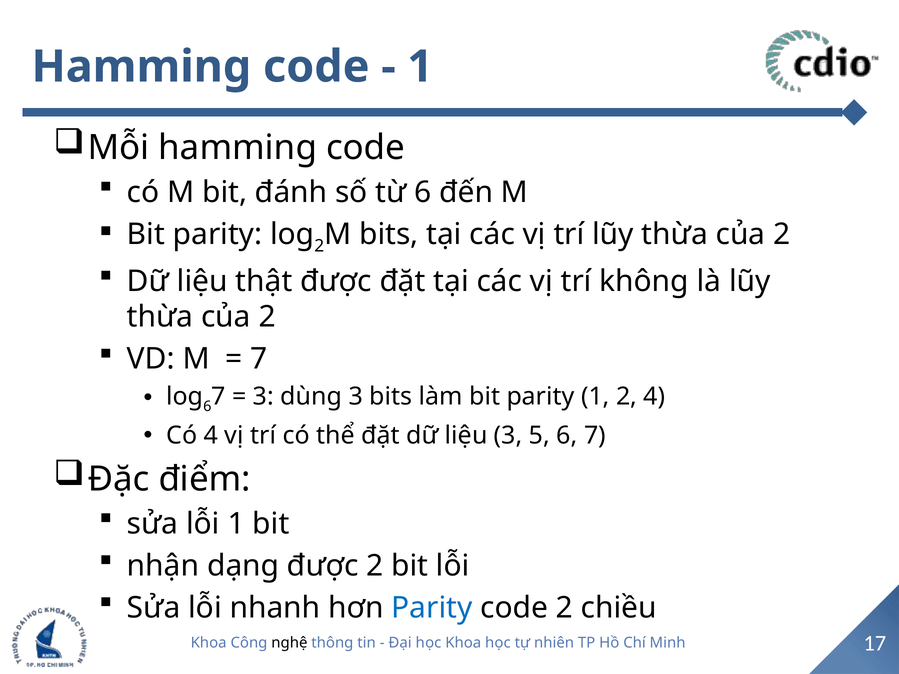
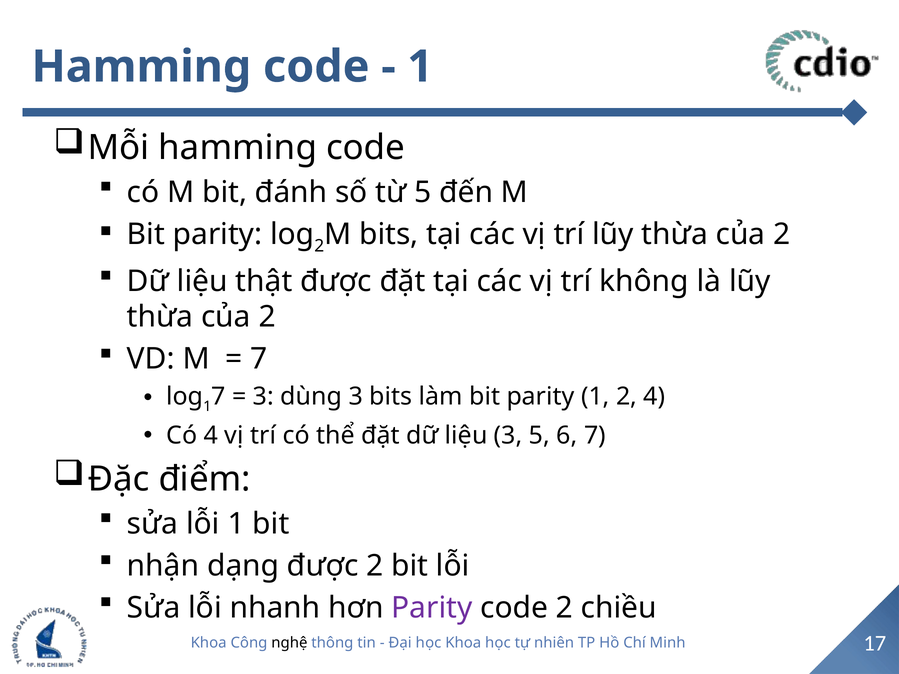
từ 6: 6 -> 5 (423, 192)
6: 6 -> 1 (207, 406)
Parity colour: blue -> purple (432, 608)
